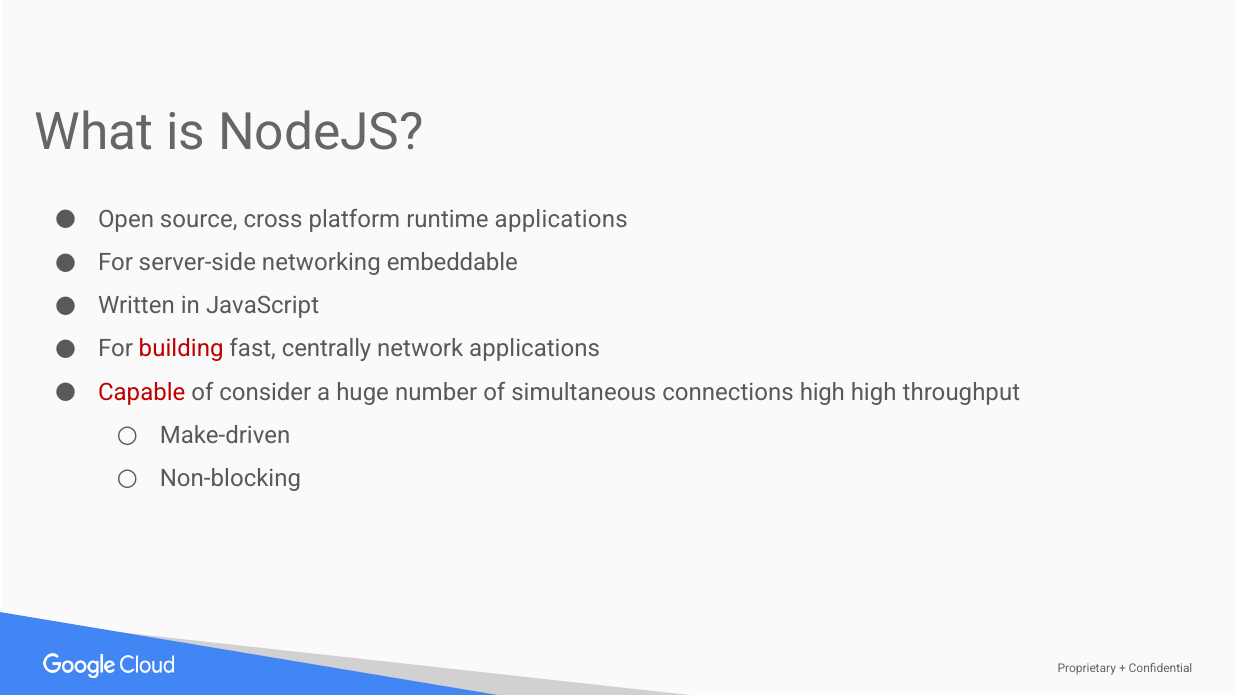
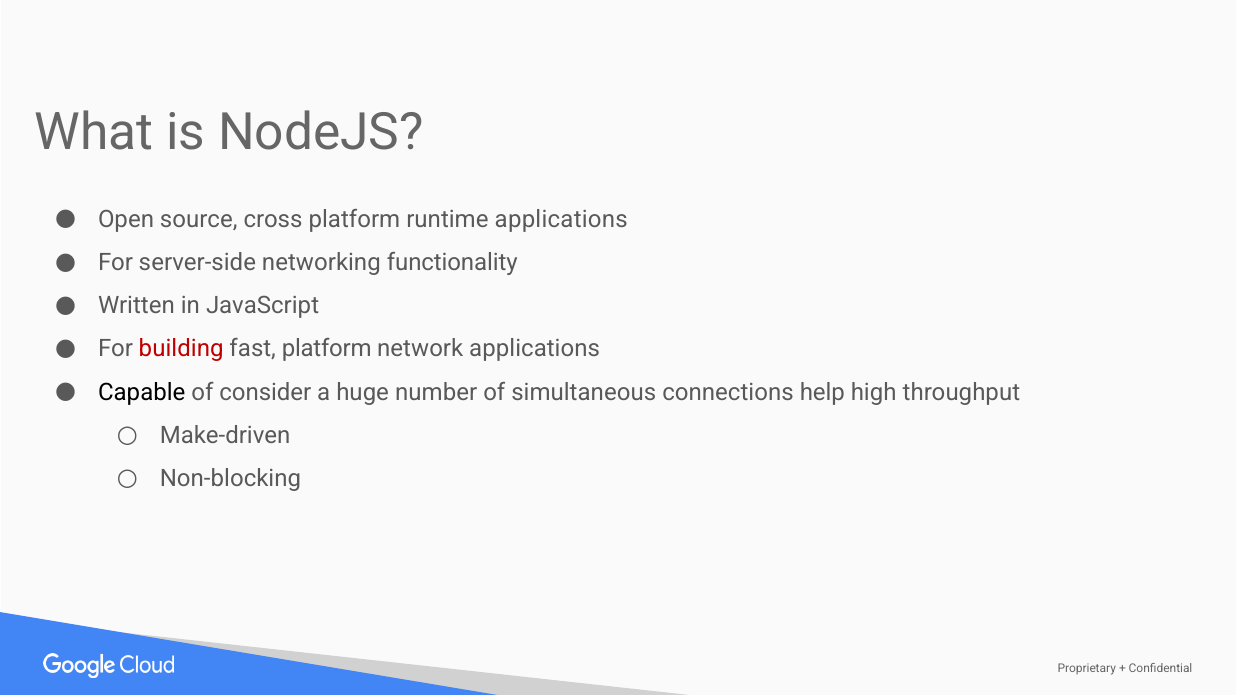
embeddable: embeddable -> functionality (452, 263)
fast centrally: centrally -> platform (327, 349)
Capable colour: red -> black (142, 392)
connections high: high -> help (822, 392)
